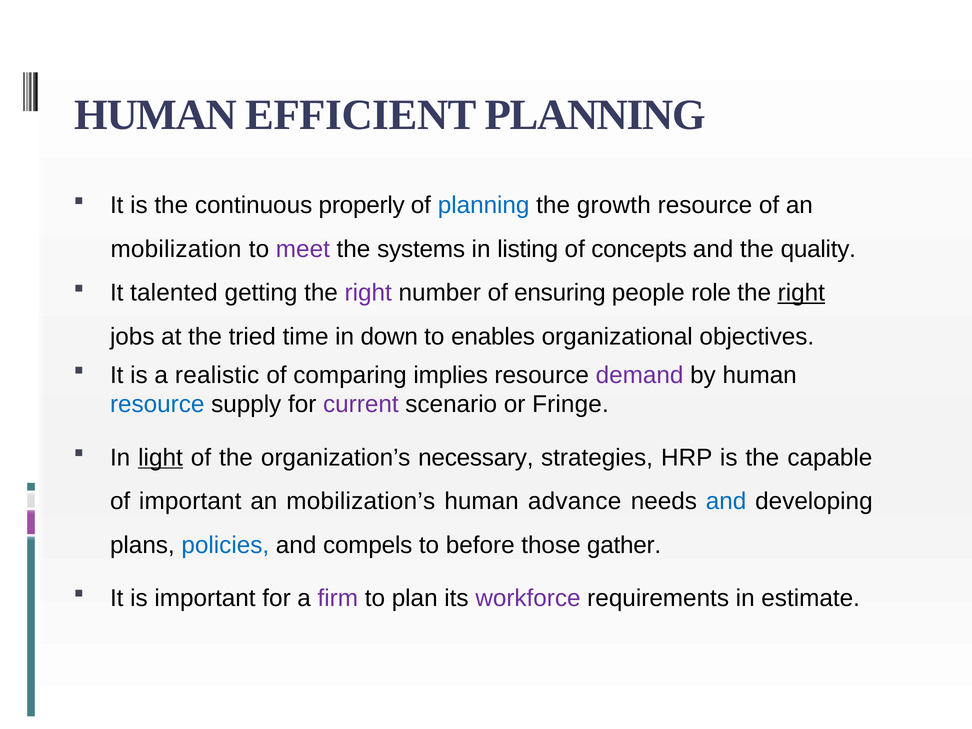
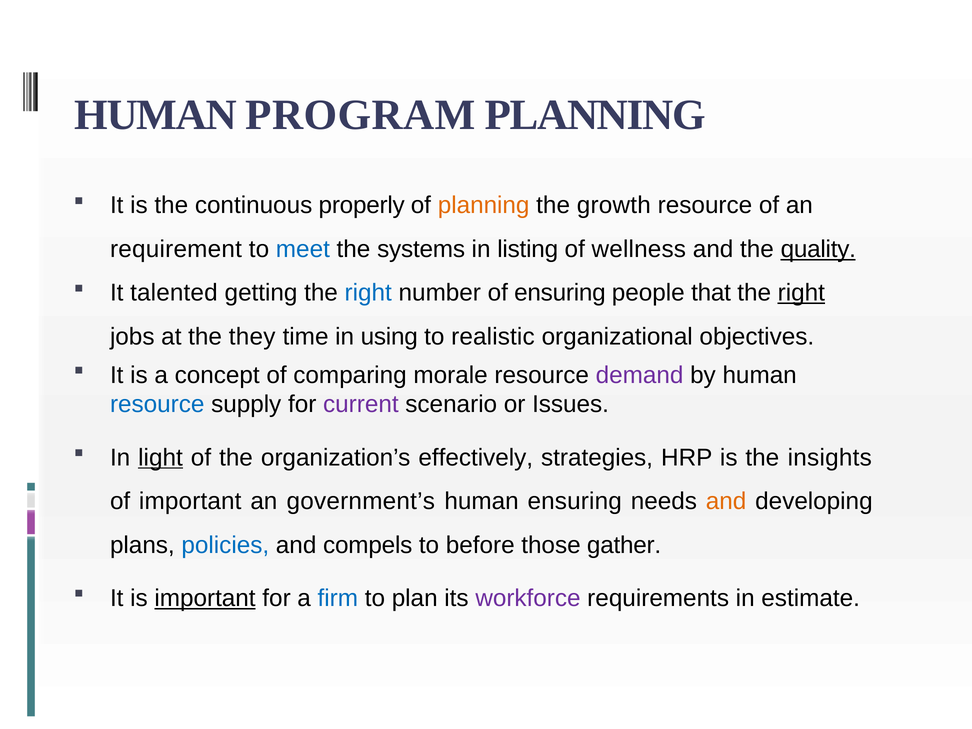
EFFICIENT: EFFICIENT -> PROGRAM (361, 115)
planning colour: blue -> orange (484, 205)
mobilization: mobilization -> requirement (176, 249)
meet colour: purple -> blue (303, 249)
concepts: concepts -> wellness (639, 249)
quality underline: none -> present (818, 249)
right colour: purple -> blue (368, 293)
role: role -> that (711, 293)
tried: tried -> they (252, 337)
down: down -> using (389, 337)
enables: enables -> realistic (493, 337)
realistic: realistic -> concept (217, 375)
implies: implies -> morale (451, 375)
Fringe: Fringe -> Issues (571, 404)
necessary: necessary -> effectively (476, 458)
capable: capable -> insights (830, 458)
mobilization’s: mobilization’s -> government’s (361, 501)
human advance: advance -> ensuring (575, 501)
and colour: blue -> orange (726, 501)
important underline: none -> present (205, 598)
firm colour: purple -> blue (338, 598)
